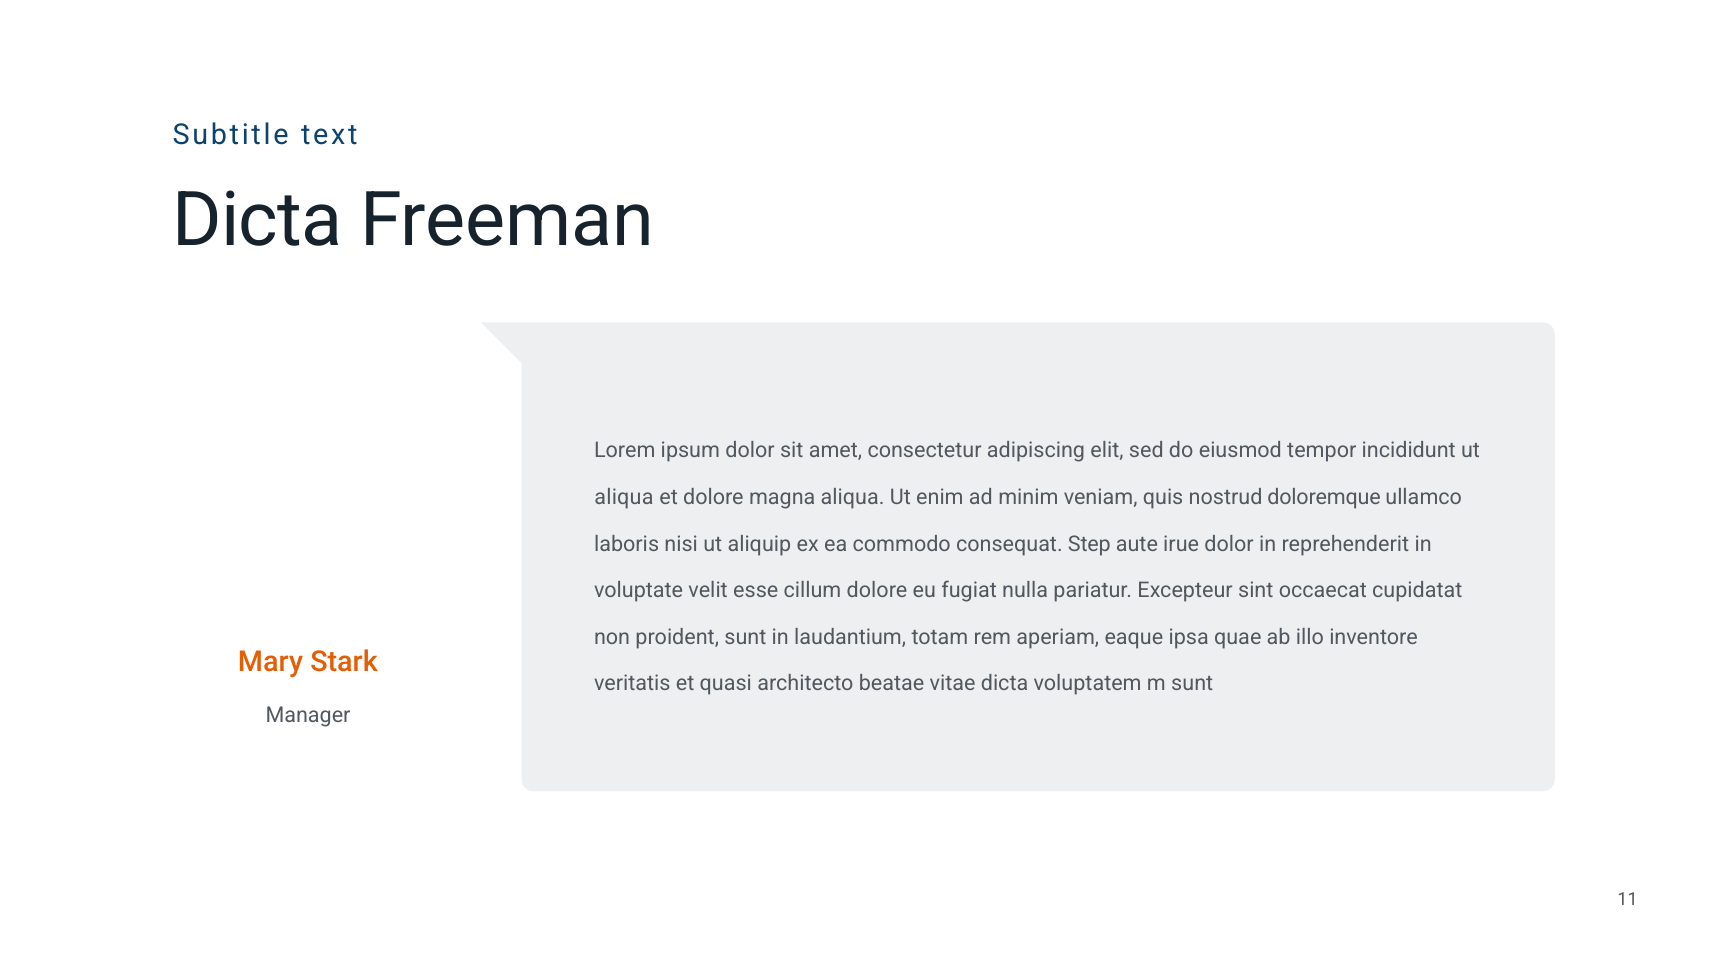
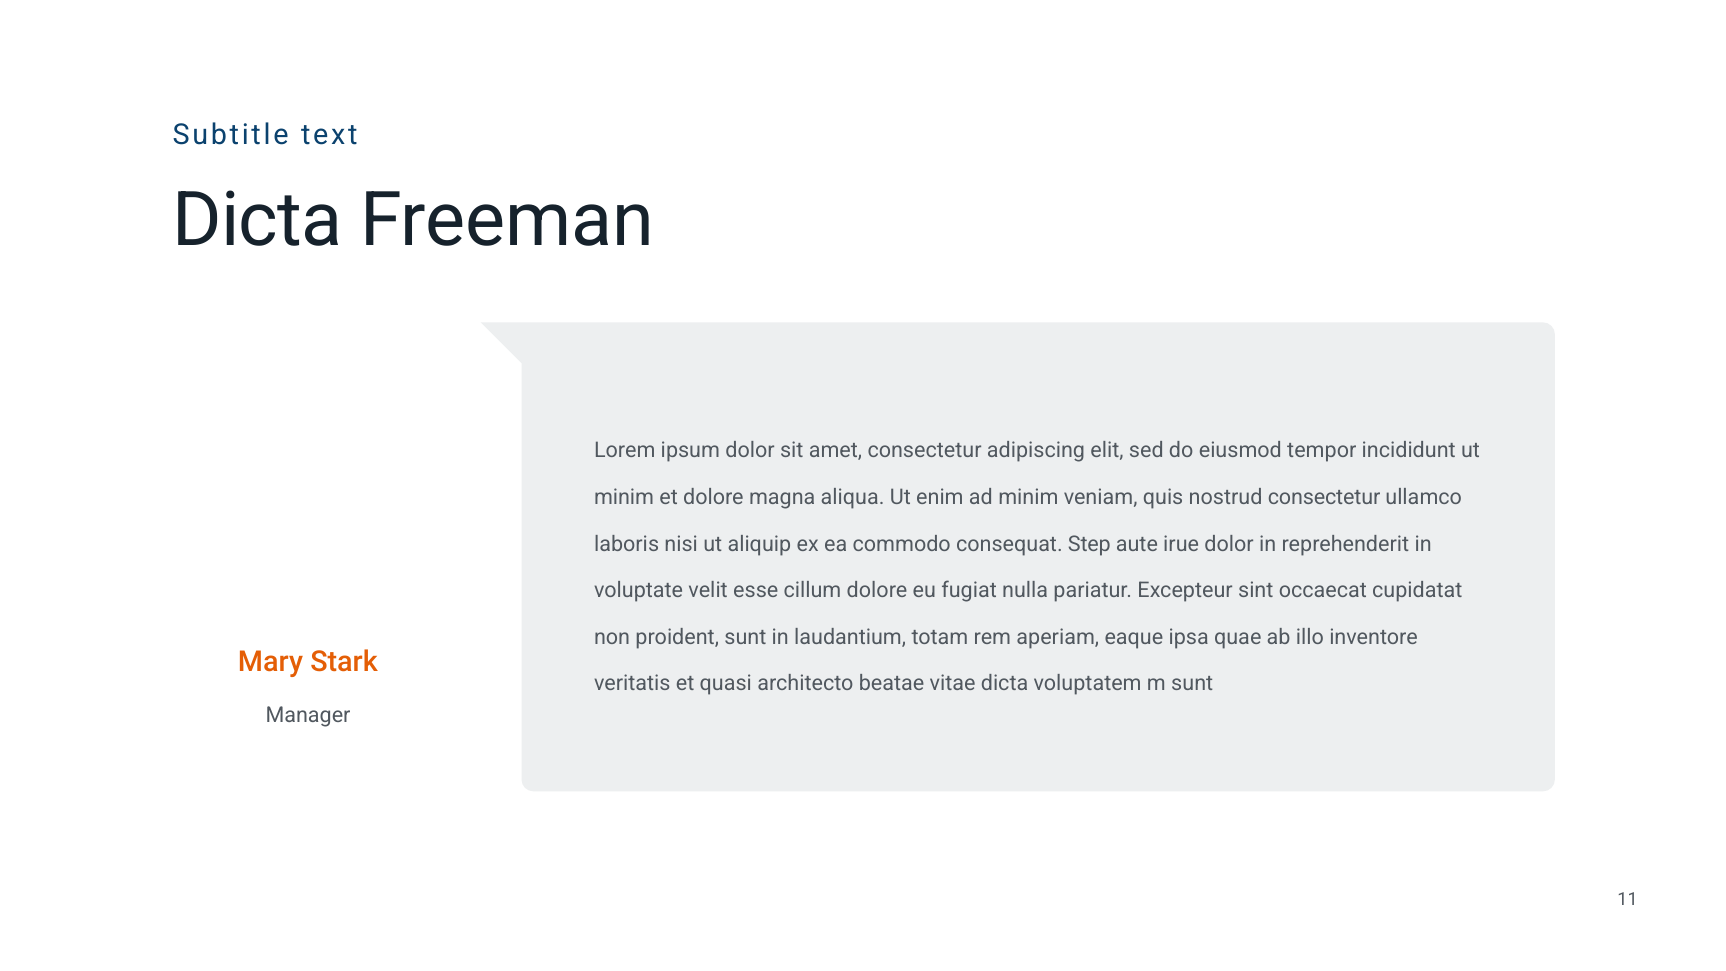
aliqua: aliqua -> minim (624, 497)
nostrud doloremque: doloremque -> consectetur (1324, 497)
